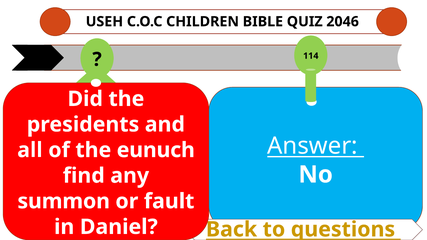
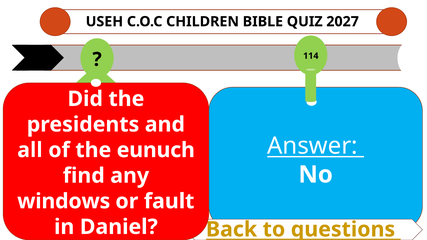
2046: 2046 -> 2027 (343, 22)
summon: summon -> windows (64, 201)
